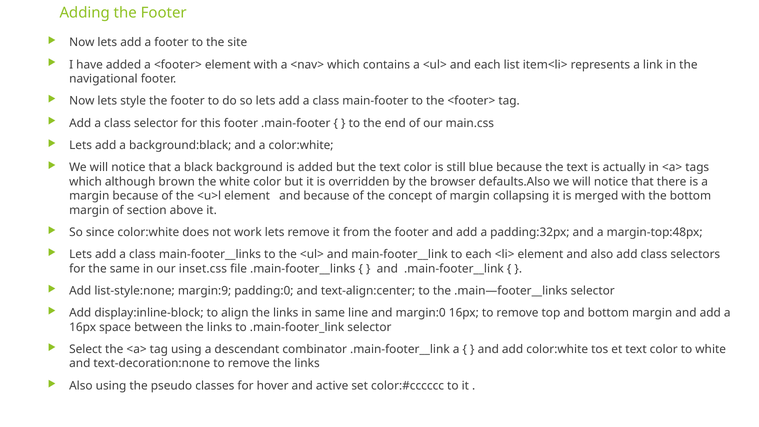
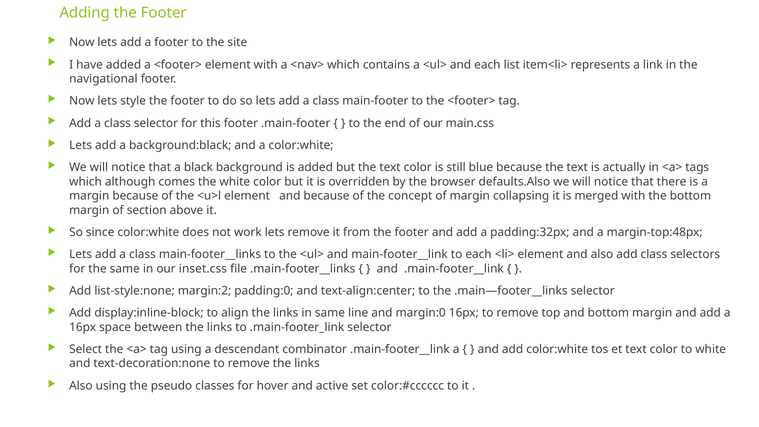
brown: brown -> comes (177, 182)
margin:9: margin:9 -> margin:2 (205, 291)
